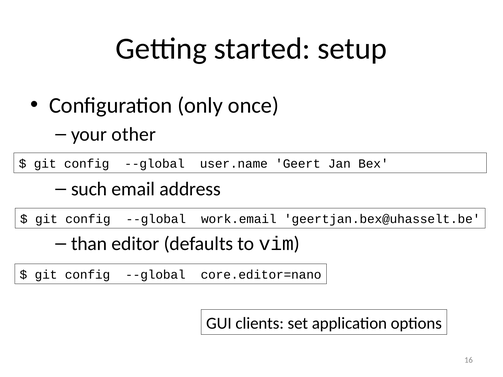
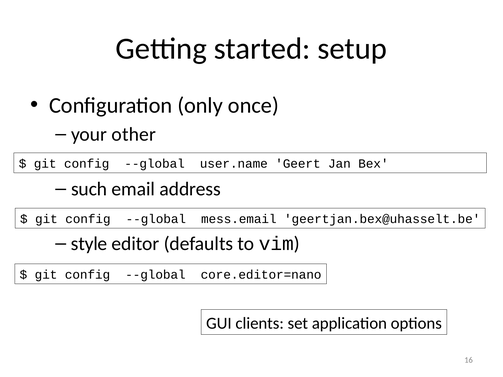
work.email: work.email -> mess.email (239, 219)
than: than -> style (89, 244)
